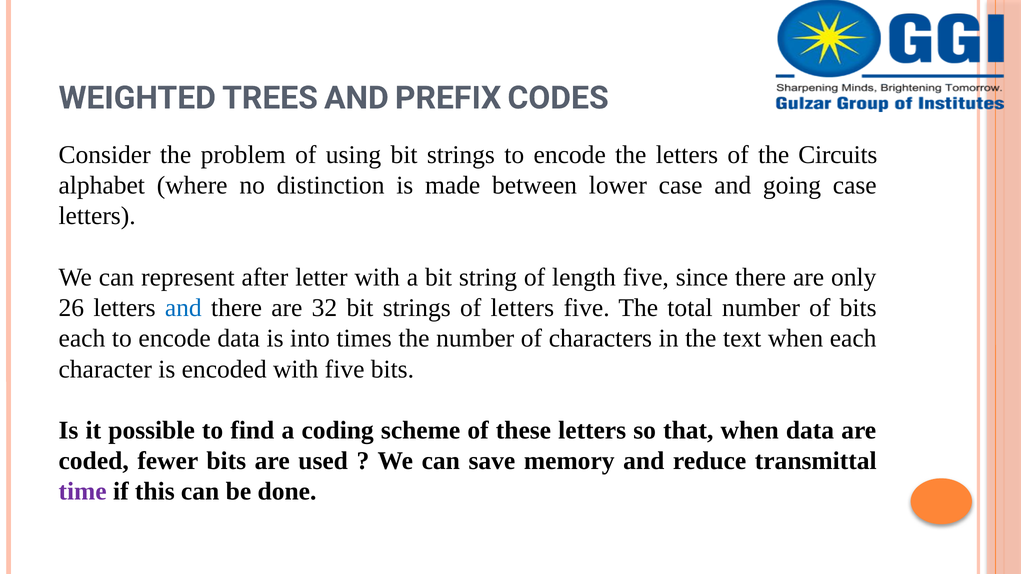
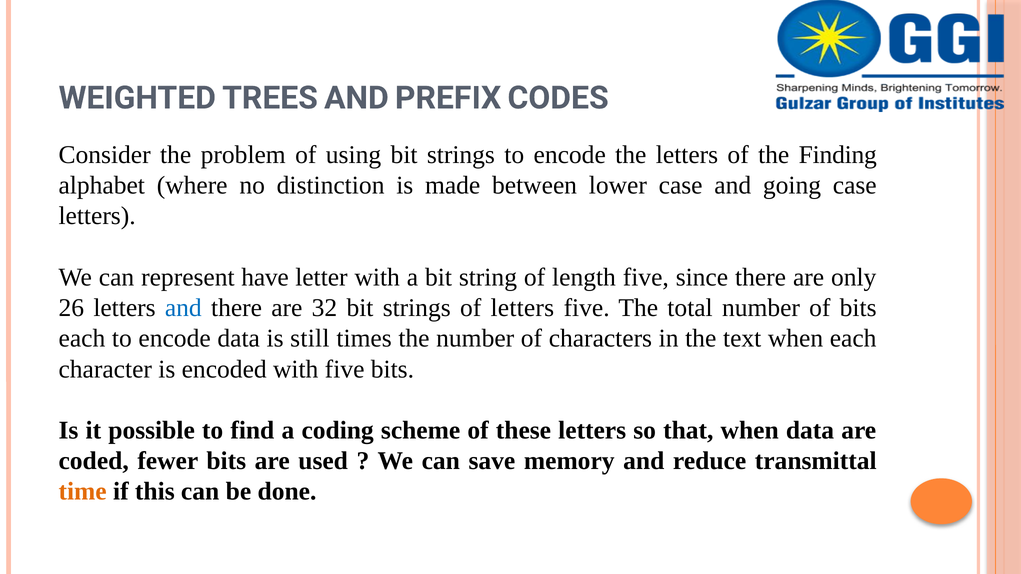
Circuits: Circuits -> Finding (838, 155)
after: after -> have (265, 277)
into: into -> still (310, 339)
time colour: purple -> orange (83, 492)
